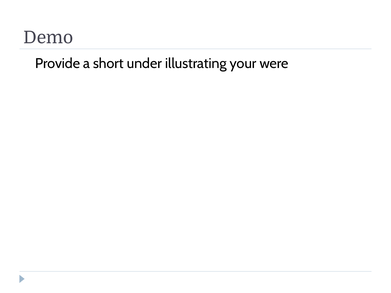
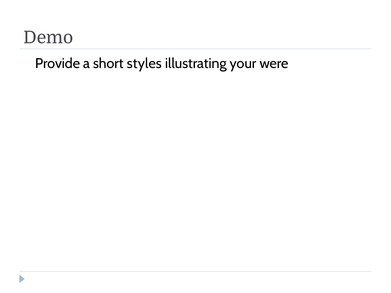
under: under -> styles (144, 64)
